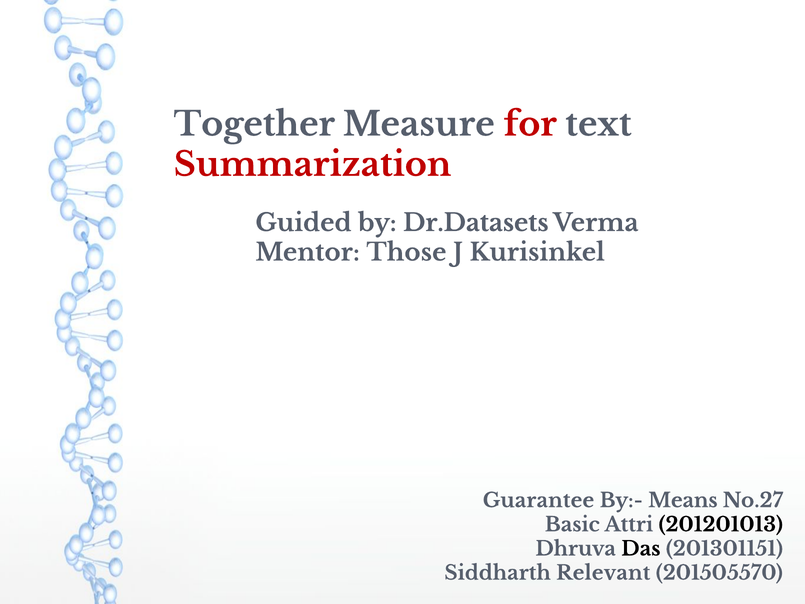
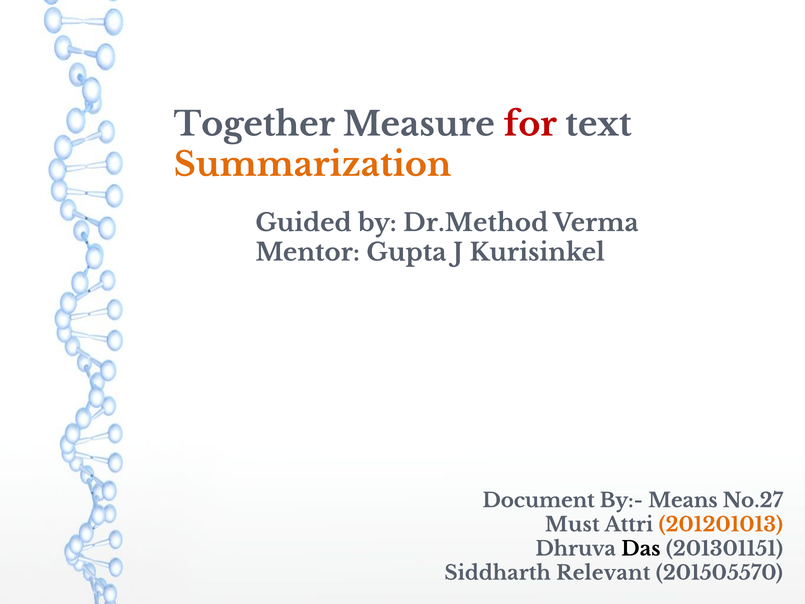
Summarization colour: red -> orange (312, 165)
Dr.Datasets: Dr.Datasets -> Dr.Method (476, 223)
Those: Those -> Gupta (406, 252)
Guarantee: Guarantee -> Document (539, 500)
Basic: Basic -> Must (572, 524)
201201013 colour: black -> orange (721, 524)
